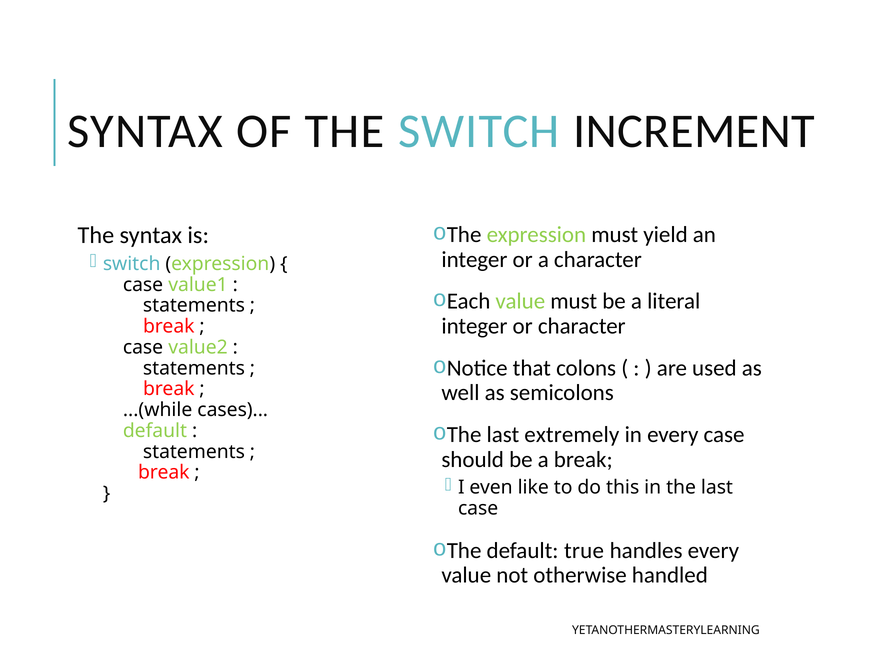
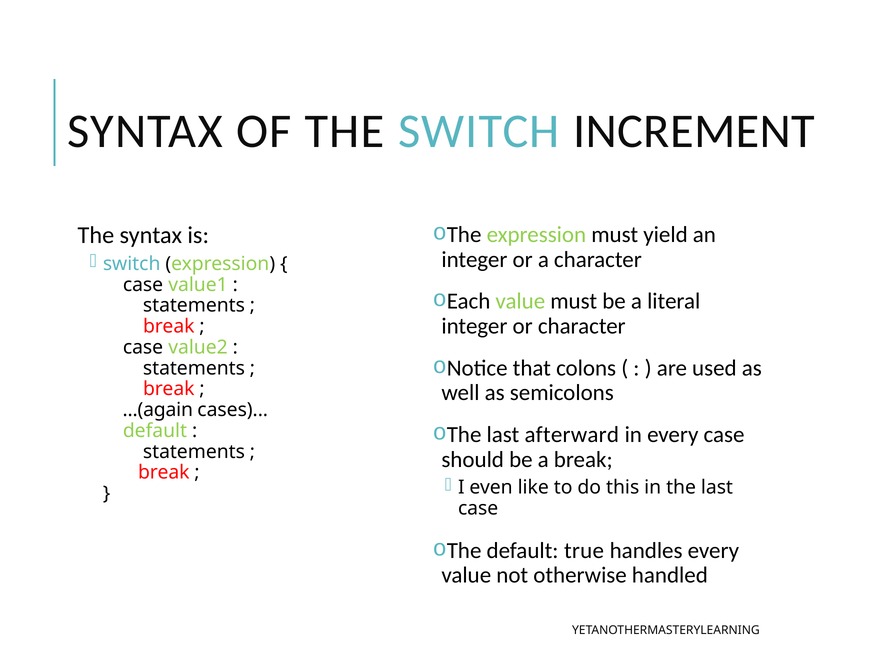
...(while: ...(while -> ...(again (158, 410)
extremely: extremely -> afterward (572, 435)
